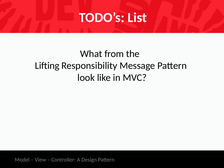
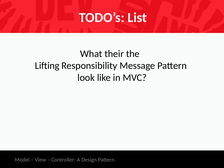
from: from -> their (114, 54)
